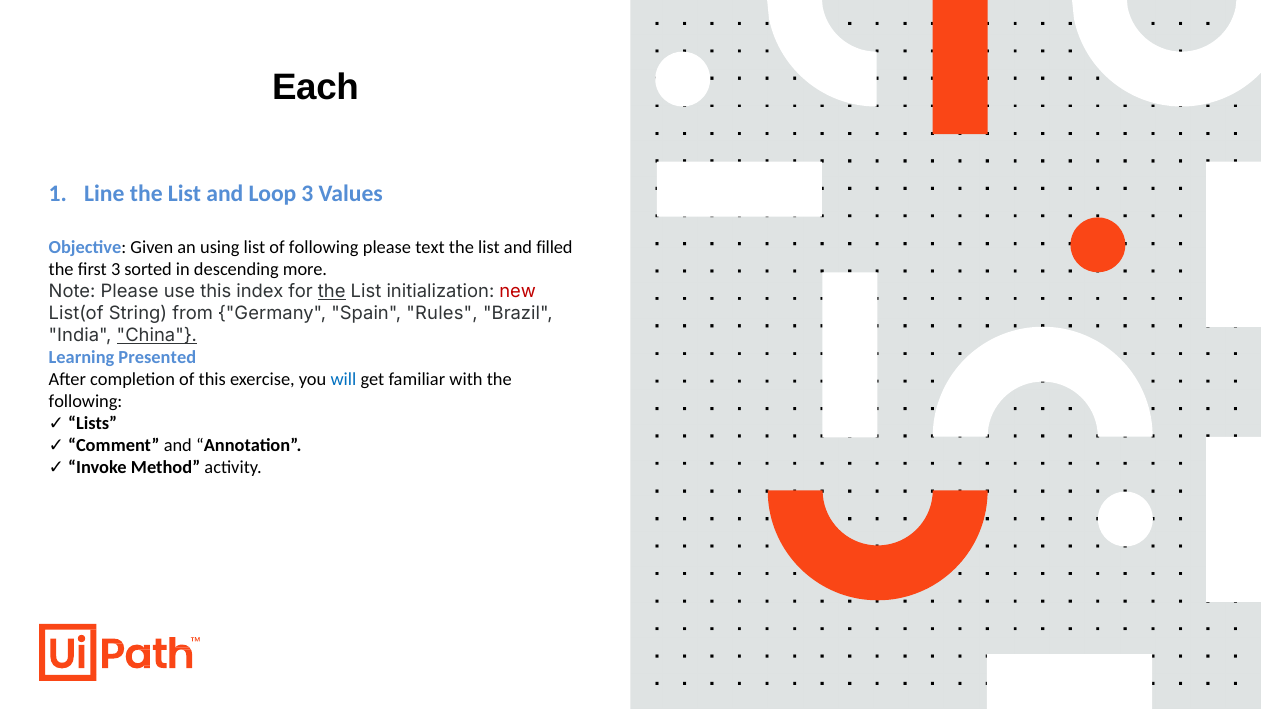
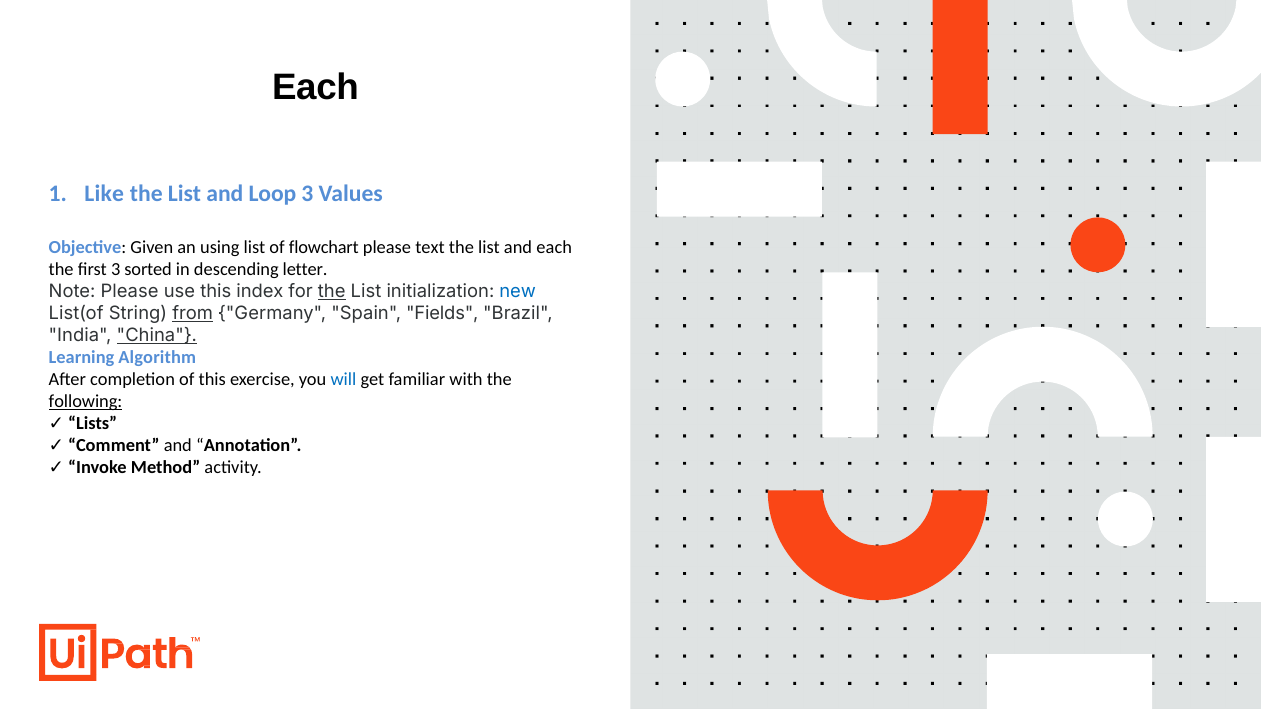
Line: Line -> Like (104, 194)
of following: following -> flowchart (324, 247)
and filled: filled -> each (554, 247)
more: more -> letter (305, 269)
new colour: red -> blue (518, 291)
from underline: none -> present (193, 313)
Rules: Rules -> Fields (442, 313)
Presented: Presented -> Algorithm (157, 358)
following underline: none -> present (86, 402)
